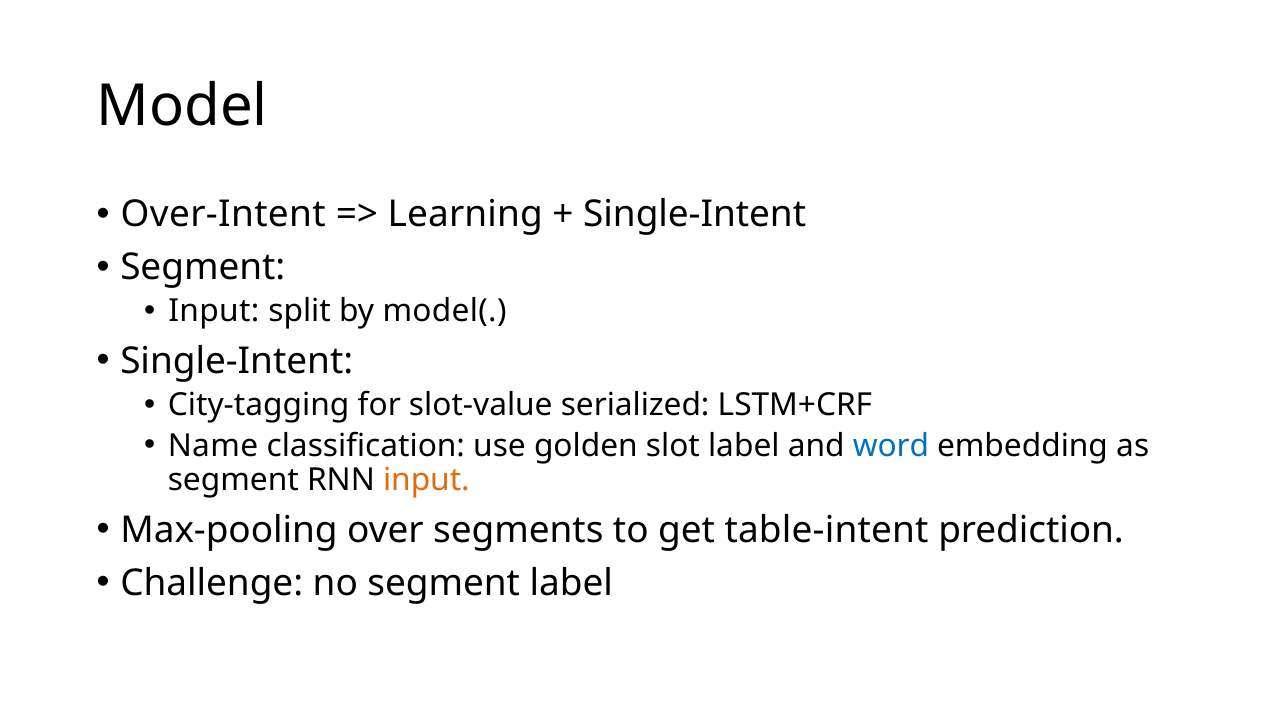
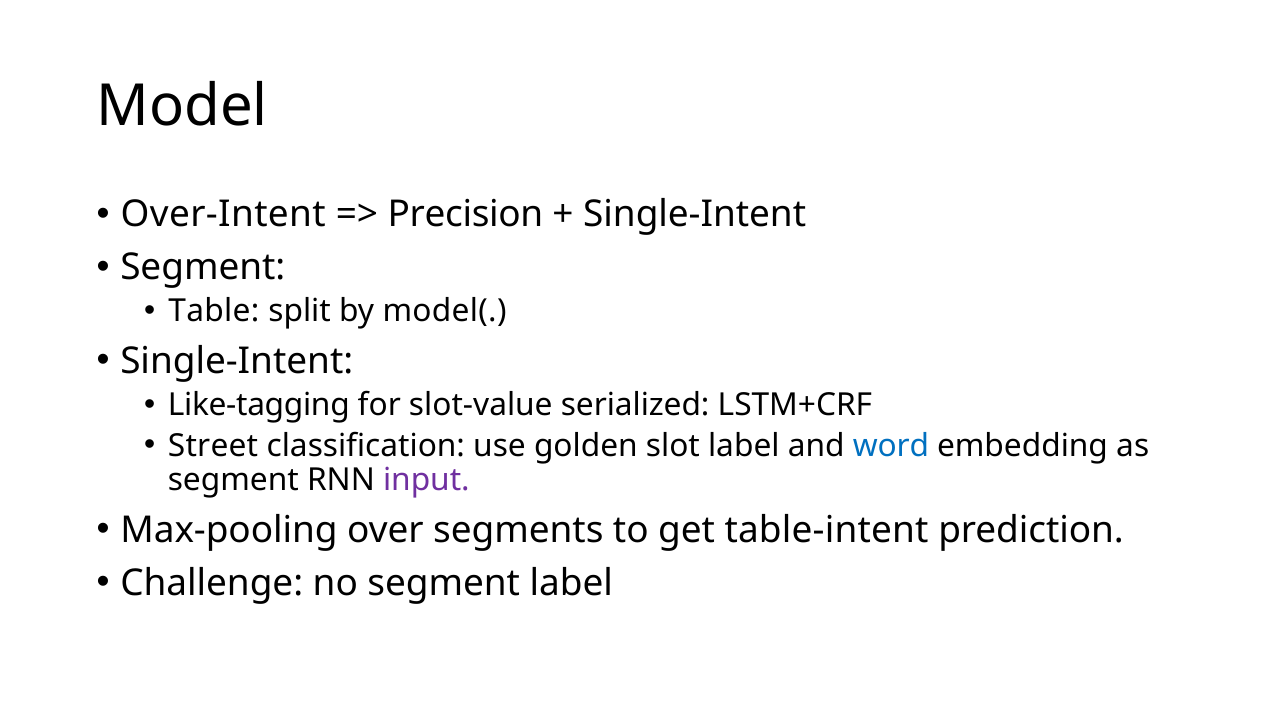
Learning: Learning -> Precision (465, 214)
Input: Input -> Table (214, 311)
City-tagging: City-tagging -> Like-tagging (259, 405)
Name: Name -> Street (213, 445)
input colour: orange -> purple (426, 480)
